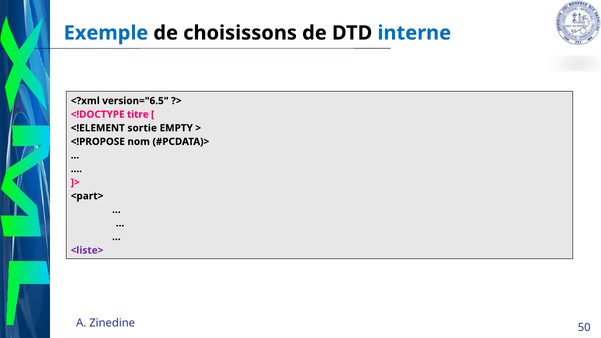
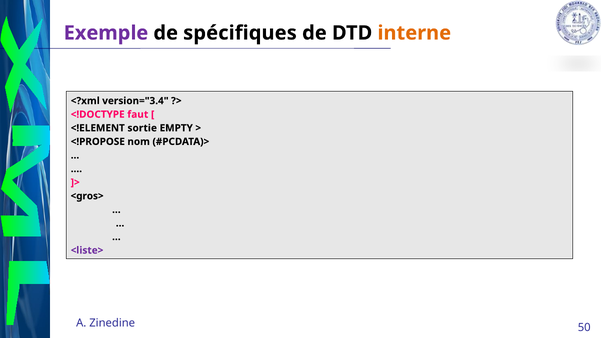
Exemple colour: blue -> purple (106, 33)
choisissons: choisissons -> spécifiques (240, 33)
interne colour: blue -> orange (414, 33)
version="6.5: version="6.5 -> version="3.4 (135, 101)
titre: titre -> faut (138, 114)
<part>: <part> -> <gros> (87, 196)
